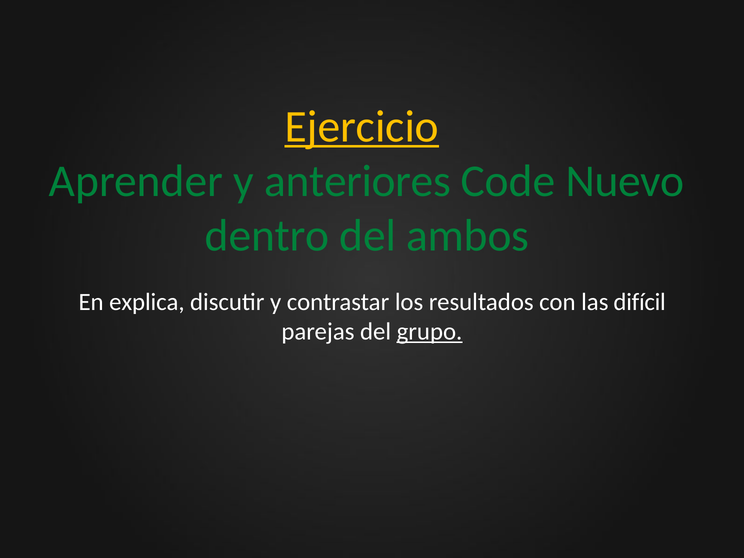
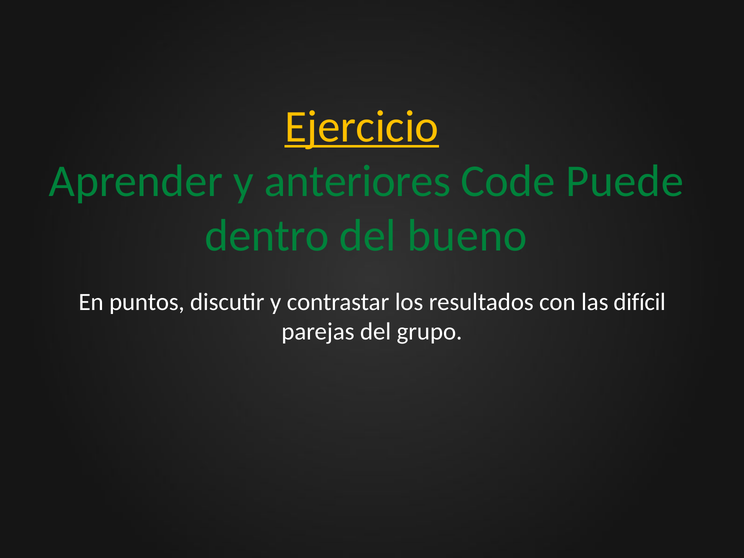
Nuevo: Nuevo -> Puede (625, 181)
ambos: ambos -> bueno (467, 236)
explica: explica -> puntos (147, 302)
grupo underline: present -> none (430, 332)
